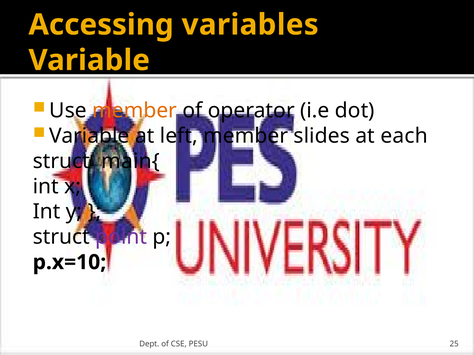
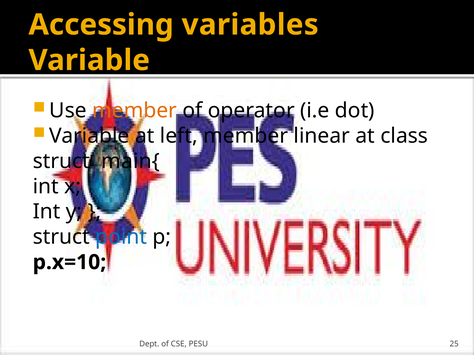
slides: slides -> linear (322, 136)
each: each -> class (404, 136)
point colour: purple -> blue (121, 237)
